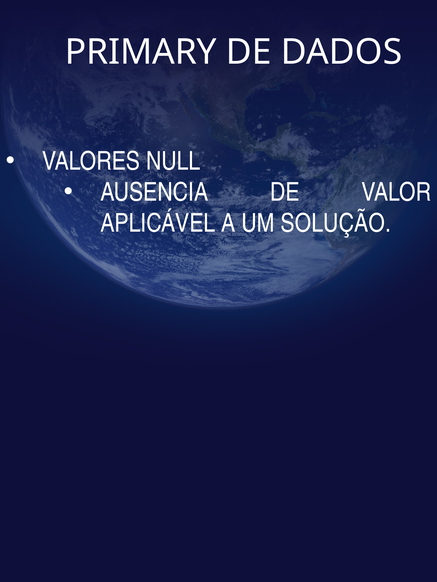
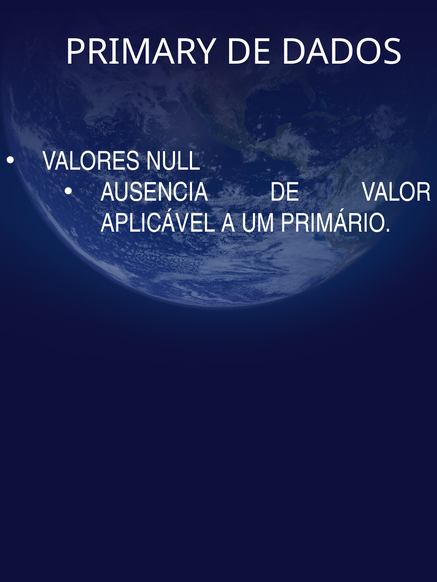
SOLUÇÃO: SOLUÇÃO -> PRIMÁRIO (336, 224)
